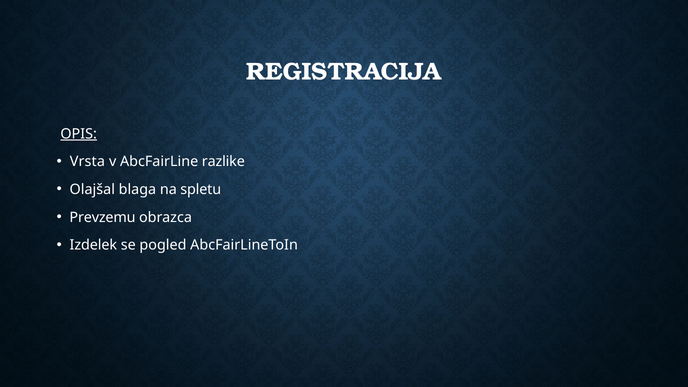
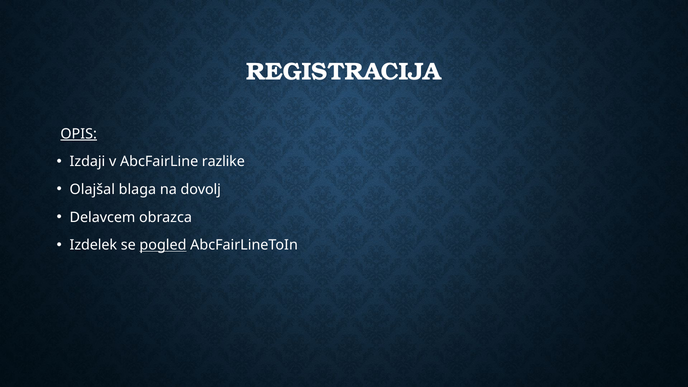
Vrsta: Vrsta -> Izdaji (87, 162)
spletu: spletu -> dovolj (201, 190)
Prevzemu: Prevzemu -> Delavcem (102, 217)
pogled underline: none -> present (163, 245)
